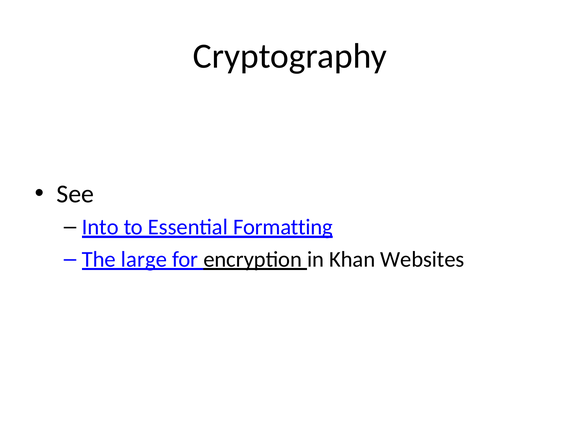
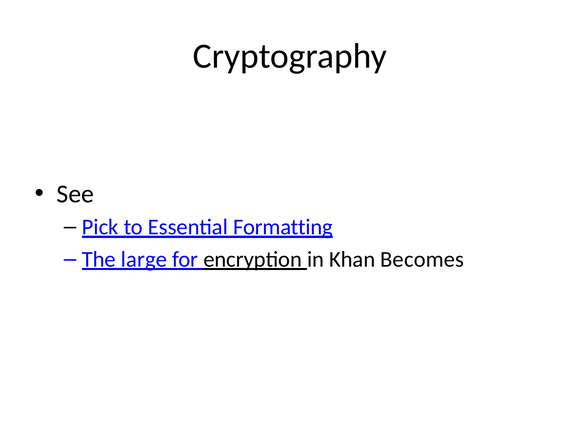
Into: Into -> Pick (100, 227)
Websites: Websites -> Becomes (422, 259)
